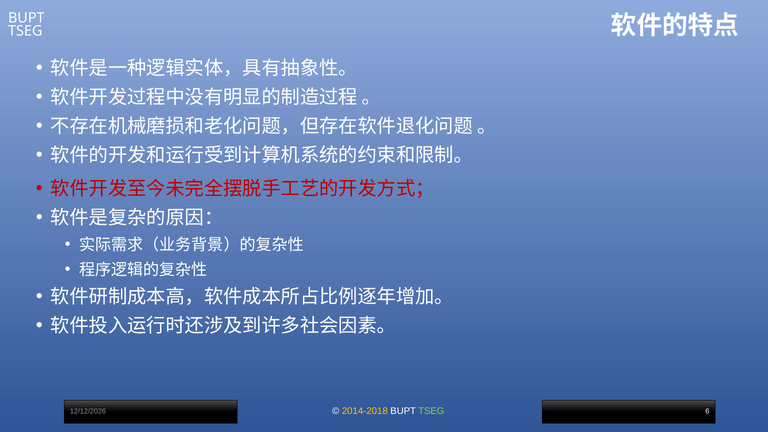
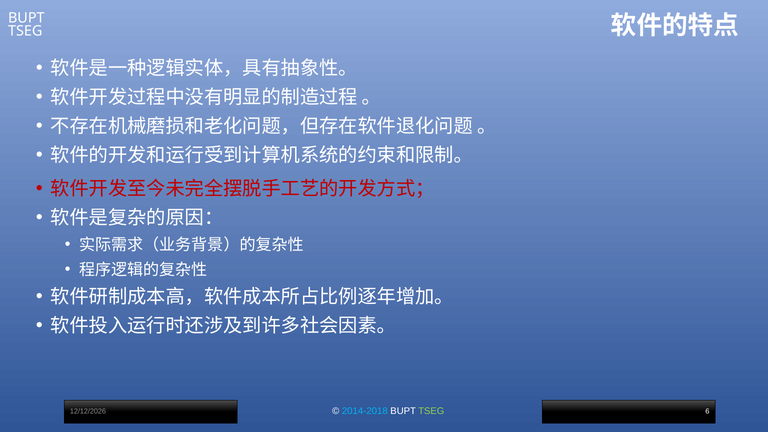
2014-2018 colour: yellow -> light blue (365, 411)
